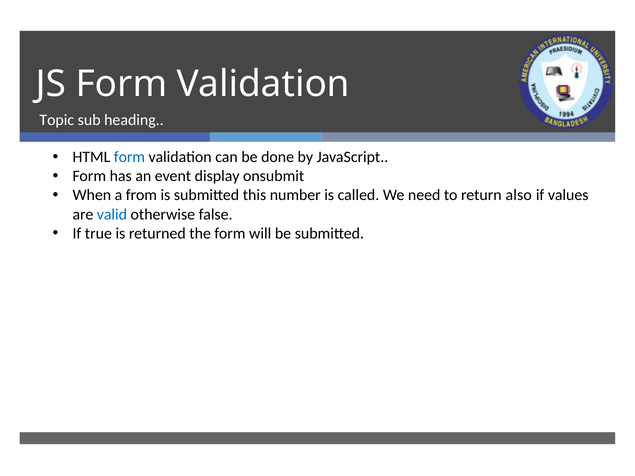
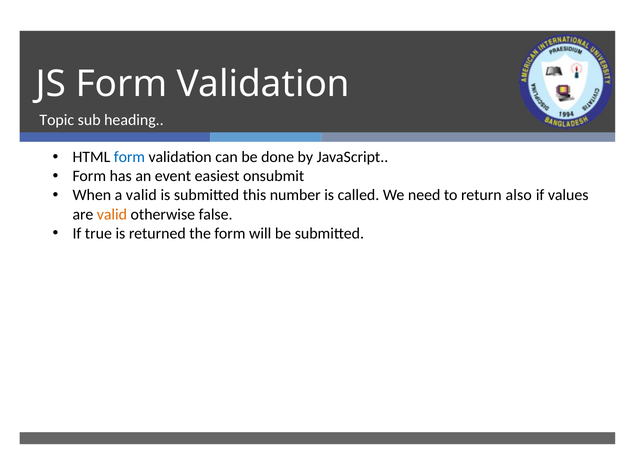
display: display -> easiest (217, 176)
a from: from -> valid (141, 195)
valid colour: blue -> orange (112, 214)
